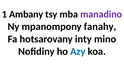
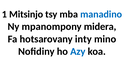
Ambany: Ambany -> Mitsinjo (26, 14)
manadino colour: purple -> blue (101, 14)
fanahy: fanahy -> midera (100, 26)
